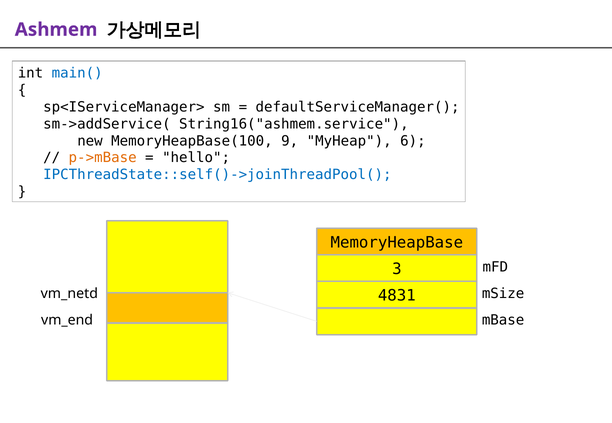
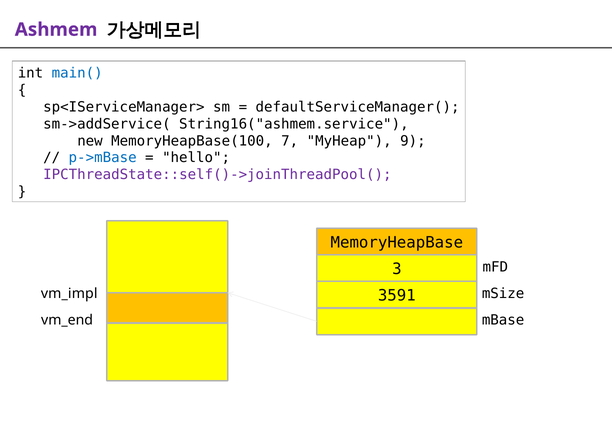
9: 9 -> 7 (290, 141)
6: 6 -> 9 (413, 141)
p->mBase colour: orange -> blue (103, 158)
IPCThreadState::self()->joinThreadPool( colour: blue -> purple (217, 175)
4831: 4831 -> 3591 (397, 296)
vm_netd: vm_netd -> vm_impl (69, 294)
